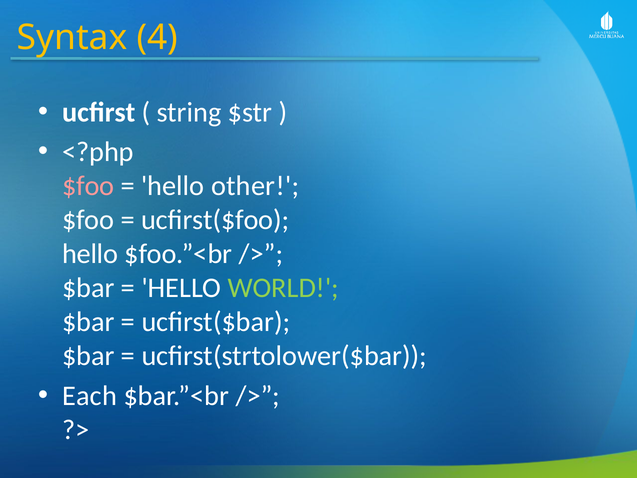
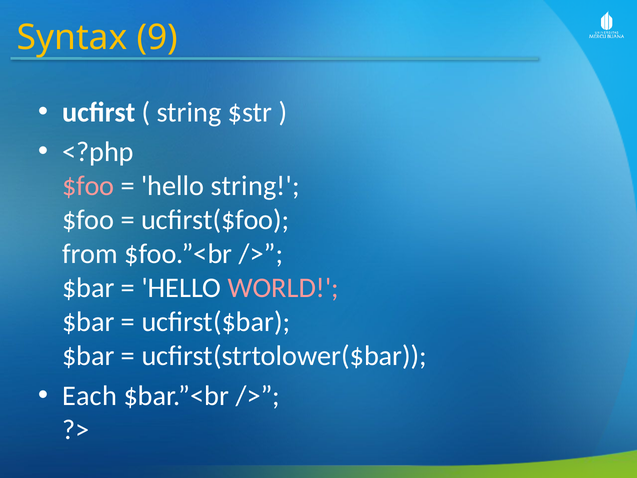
4: 4 -> 9 (157, 37)
hello other: other -> string (255, 186)
hello: hello -> from (90, 254)
WORLD colour: light green -> pink (283, 288)
